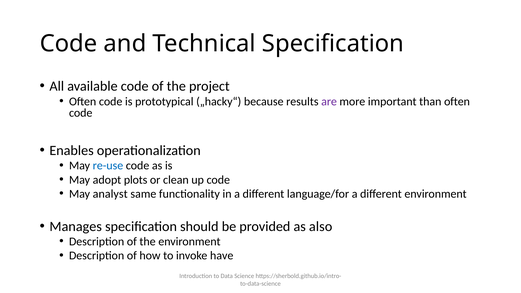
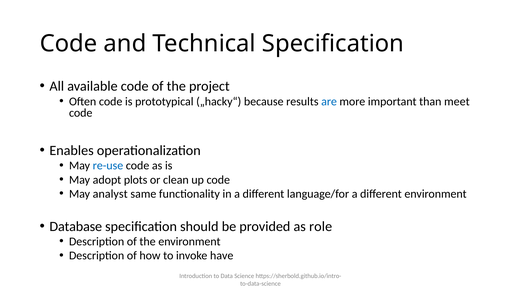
are colour: purple -> blue (329, 101)
than often: often -> meet (457, 101)
Manages: Manages -> Database (76, 227)
also: also -> role (321, 227)
